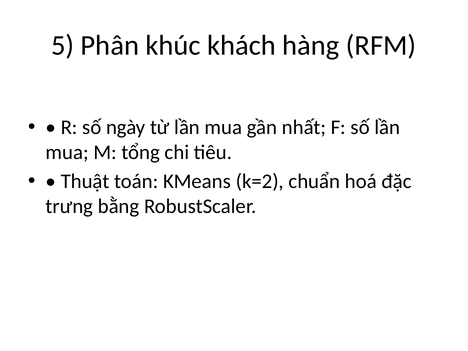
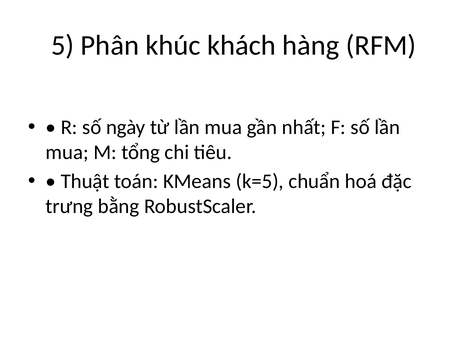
k=2: k=2 -> k=5 (260, 181)
